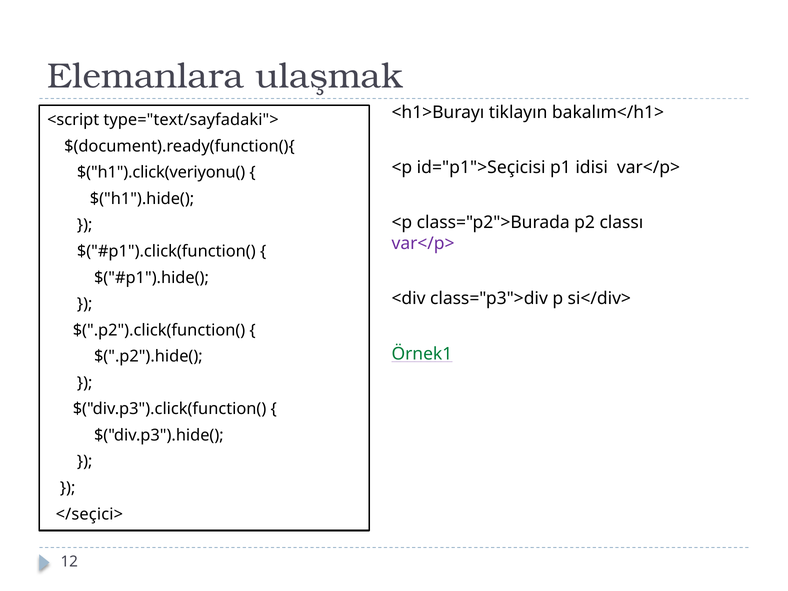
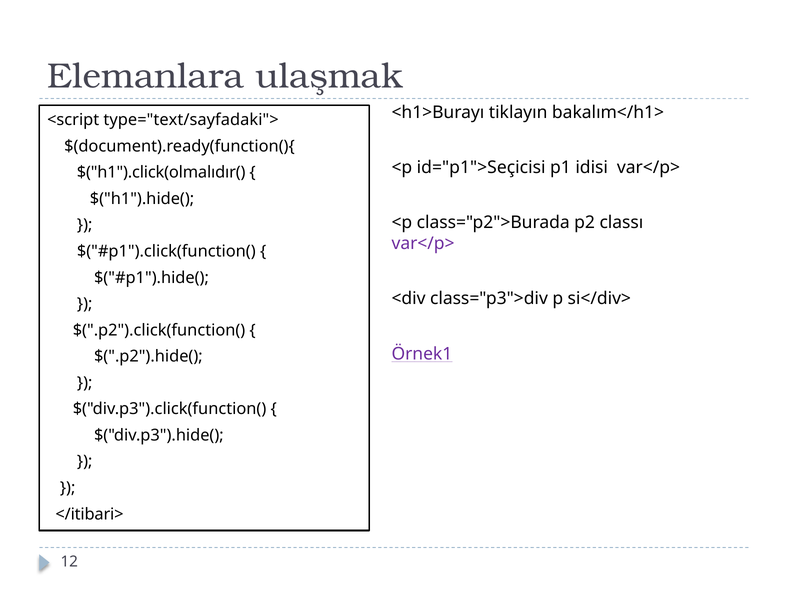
$("h1").click(veriyonu(: $("h1").click(veriyonu( -> $("h1").click(olmalıdır( (161, 173)
Örnek1 colour: green -> purple (422, 354)
</seçici>: </seçici> -> </itibari> (90, 514)
